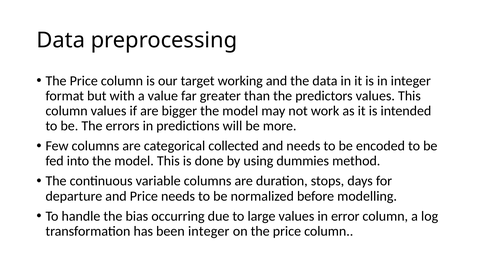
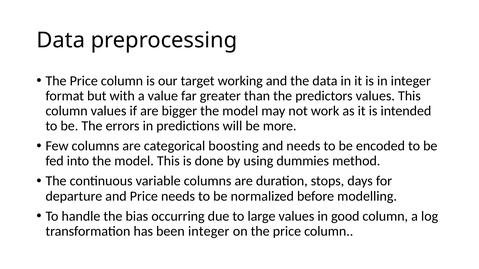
collected: collected -> boosting (234, 146)
error: error -> good (345, 216)
